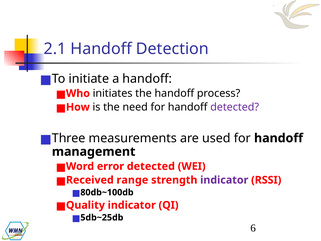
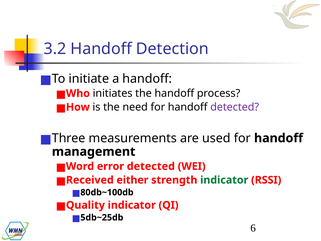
2.1: 2.1 -> 3.2 (55, 49)
range: range -> either (132, 180)
indicator colour: purple -> green (224, 180)
